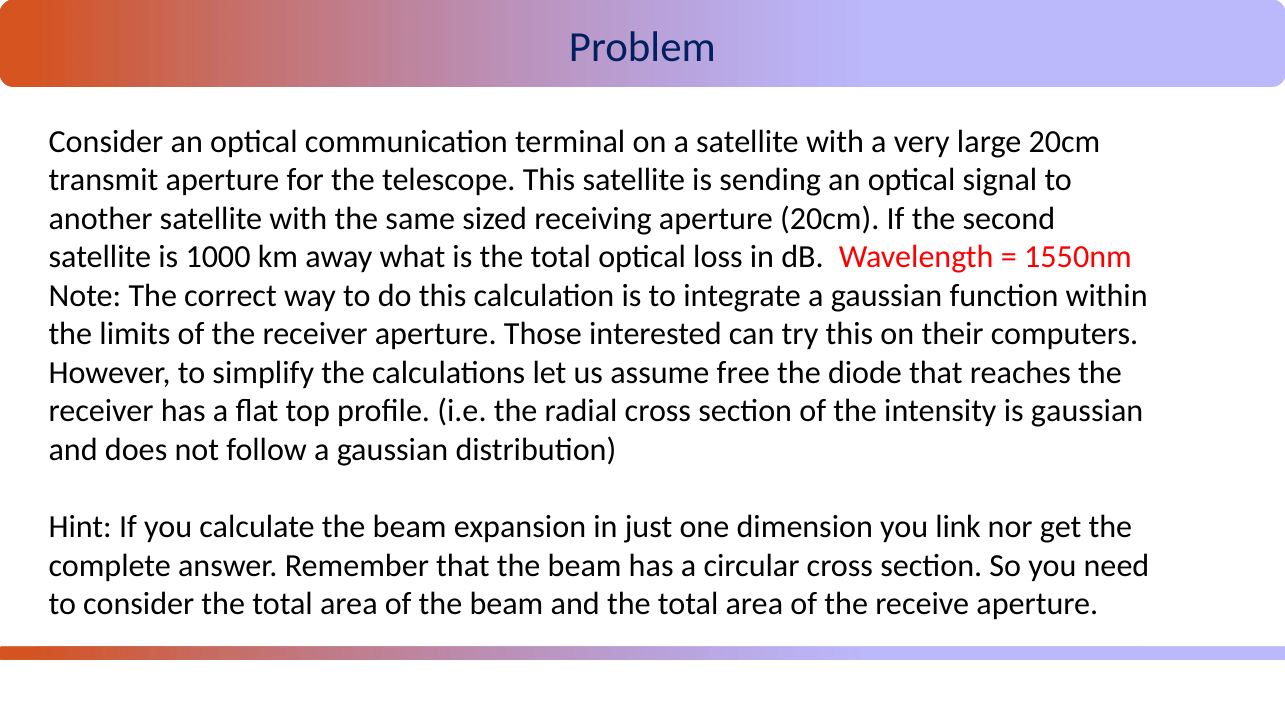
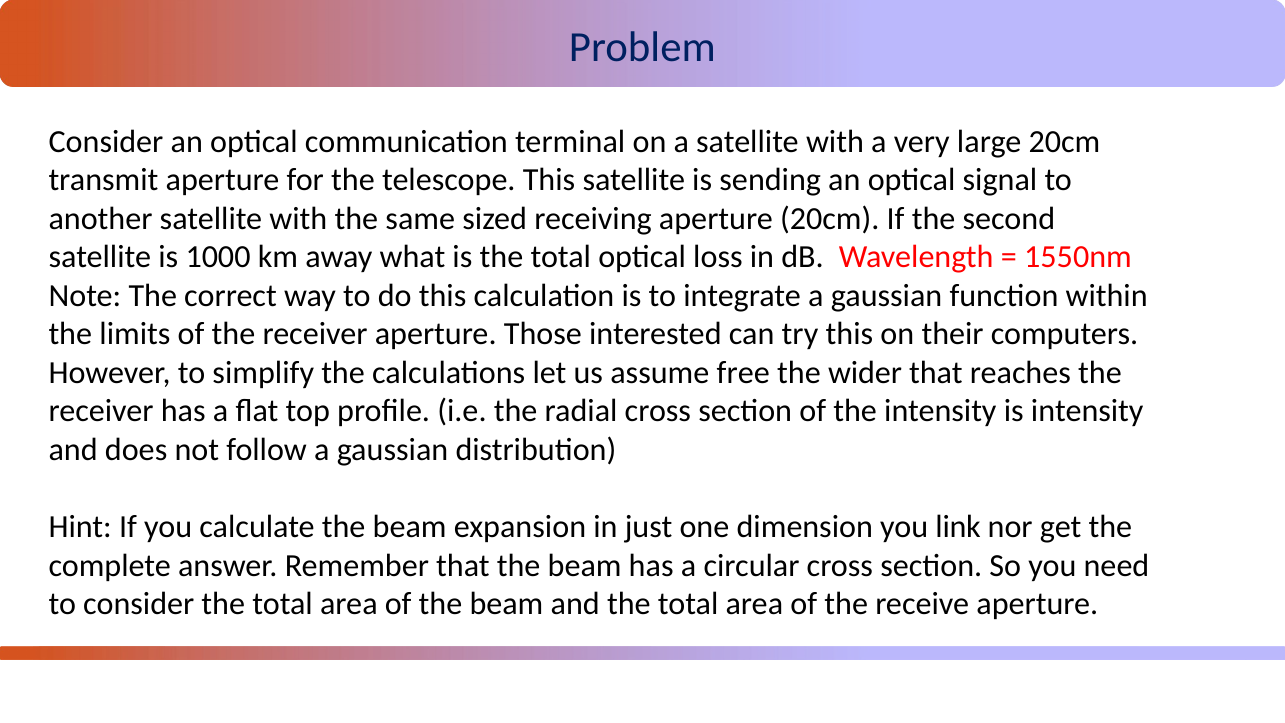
diode: diode -> wider (865, 373)
is gaussian: gaussian -> intensity (1087, 411)
